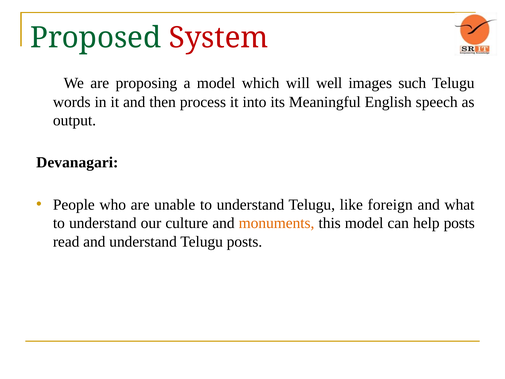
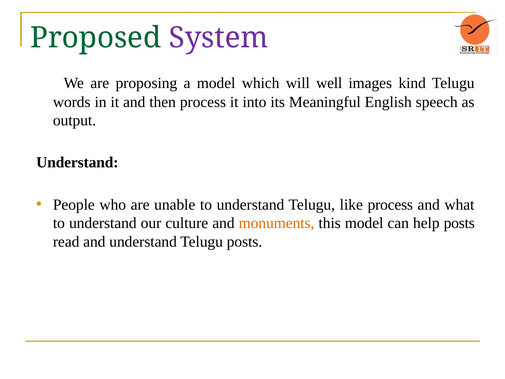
System colour: red -> purple (219, 38)
such: such -> kind (412, 83)
Devanagari: Devanagari -> Understand (77, 162)
like foreign: foreign -> process (390, 205)
